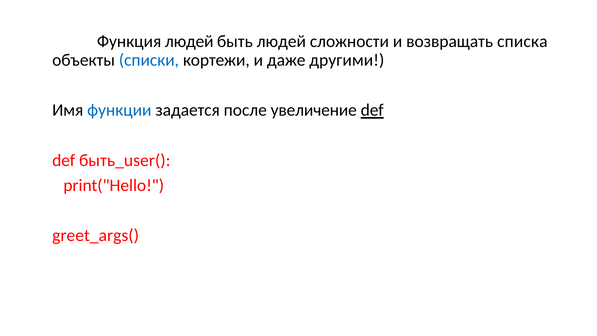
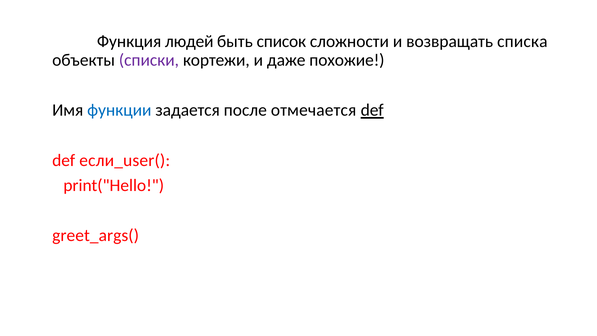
быть людей: людей -> список (281, 41)
списки colour: blue -> purple (149, 60)
другими: другими -> похожие (347, 60)
увеличение: увеличение -> отмечается (314, 110)
быть_user(: быть_user( -> если_user( (125, 160)
